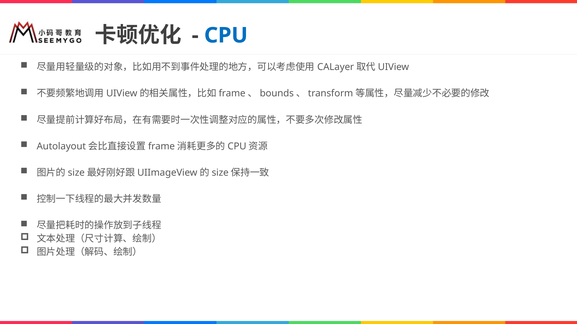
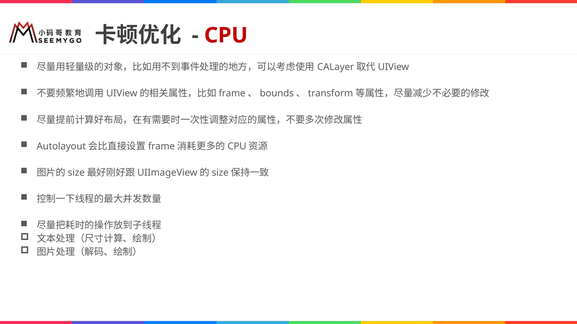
CPU colour: blue -> red (226, 35)
